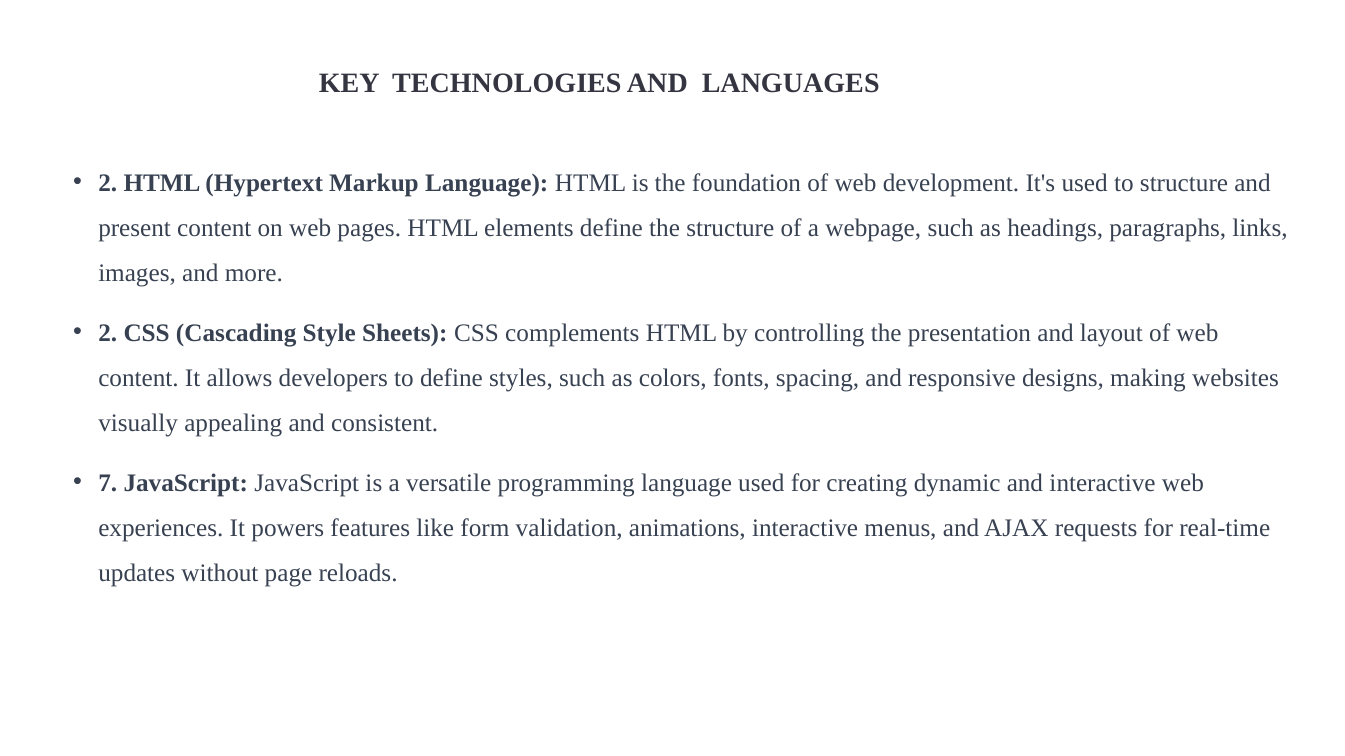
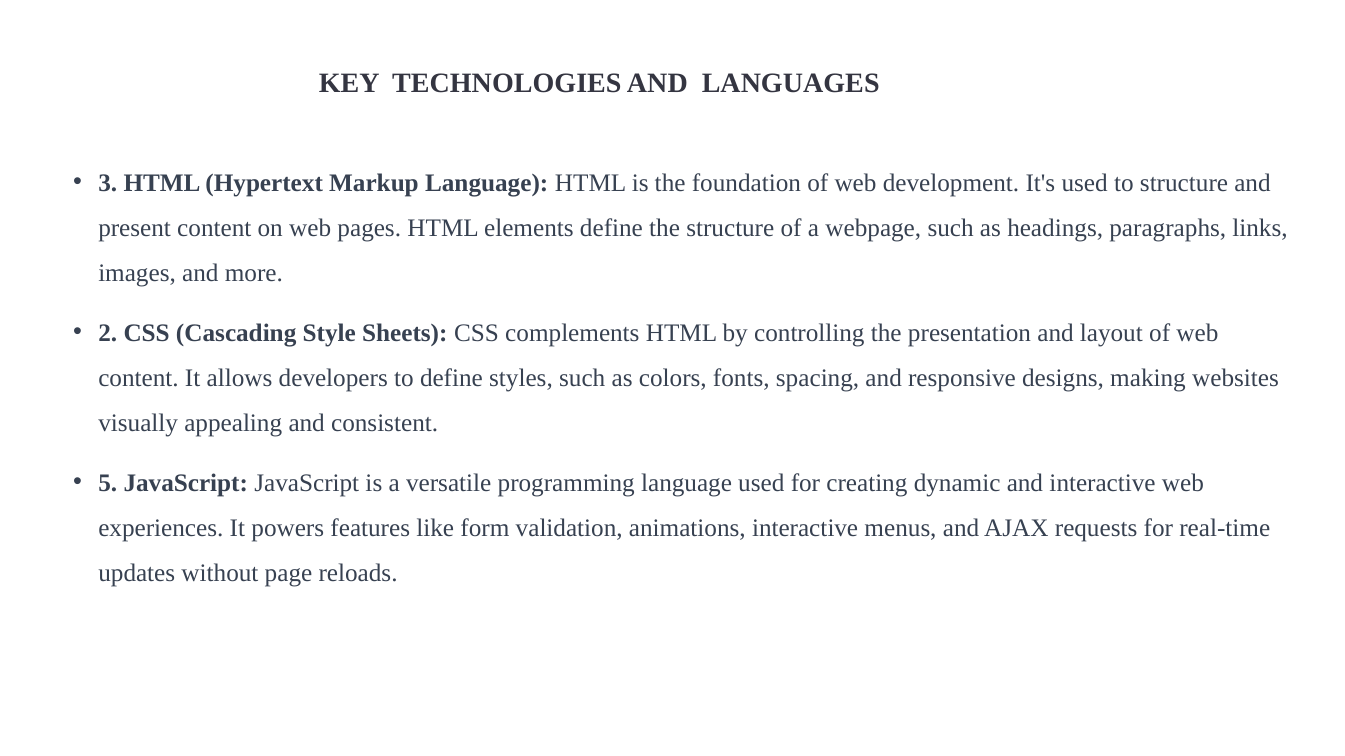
2: 2 -> 3 (108, 183)
7: 7 -> 5 (108, 483)
